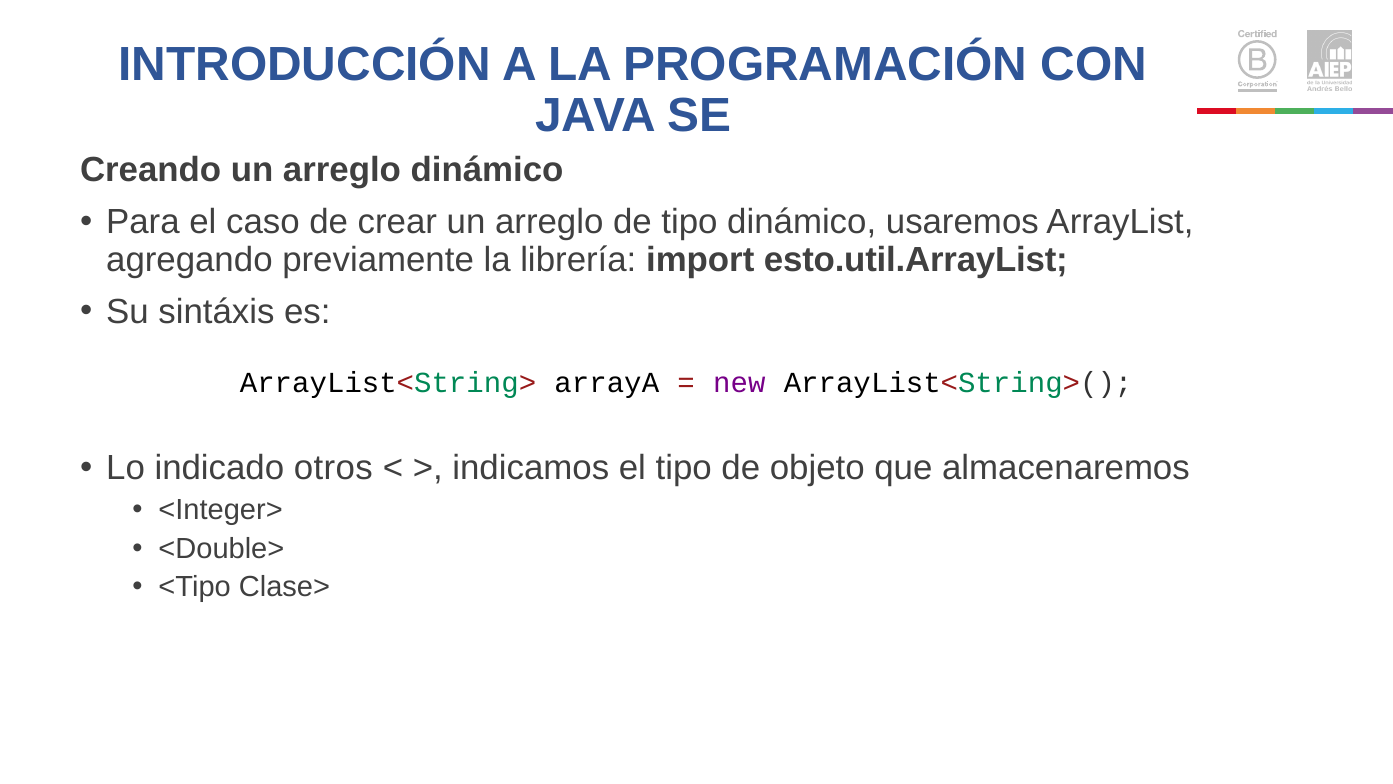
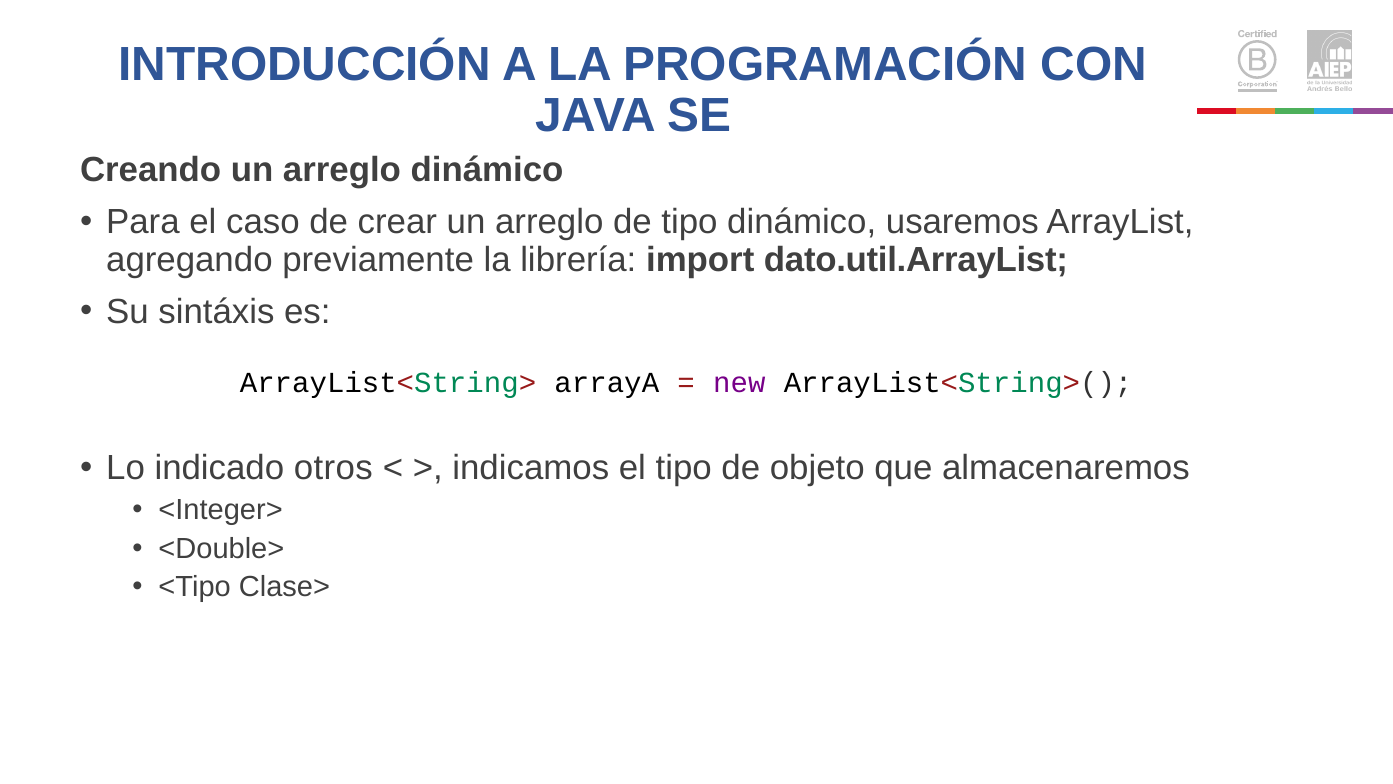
esto.util.ArrayList: esto.util.ArrayList -> dato.util.ArrayList (916, 259)
